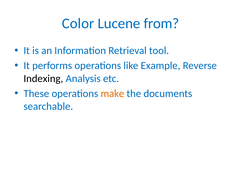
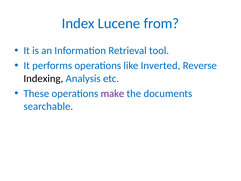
Color: Color -> Index (78, 23)
Example: Example -> Inverted (161, 66)
make colour: orange -> purple (112, 93)
